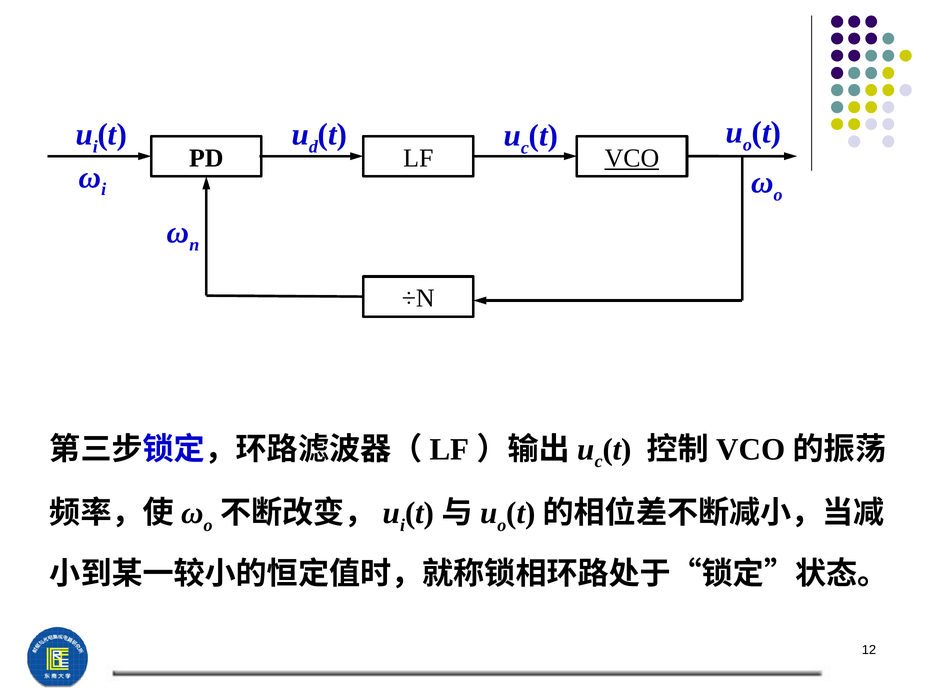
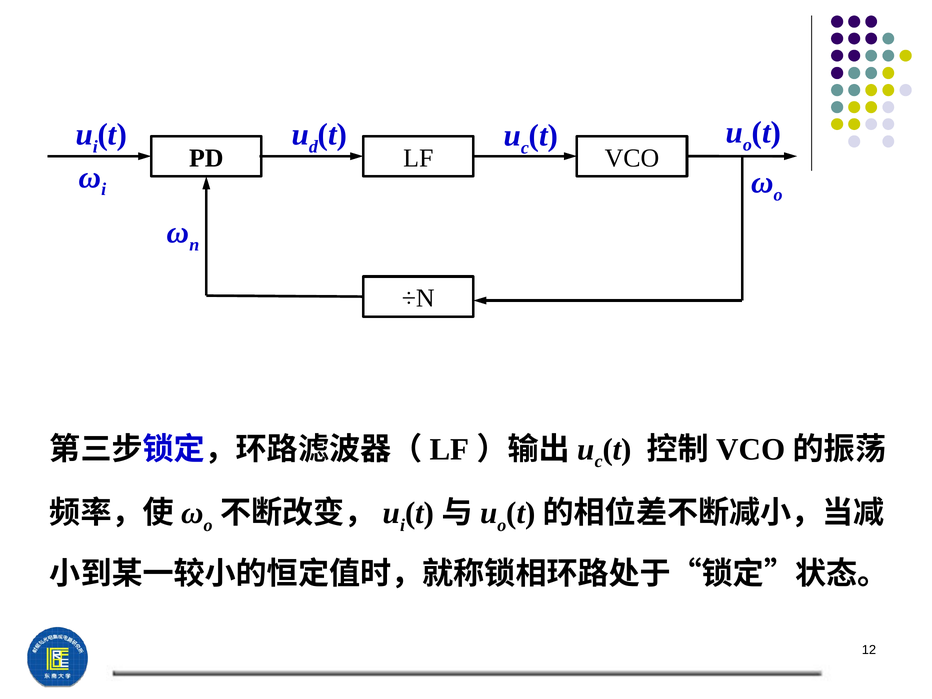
VCO underline: present -> none (632, 158)
